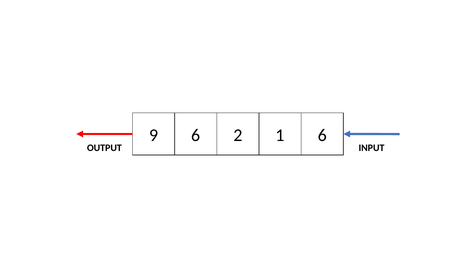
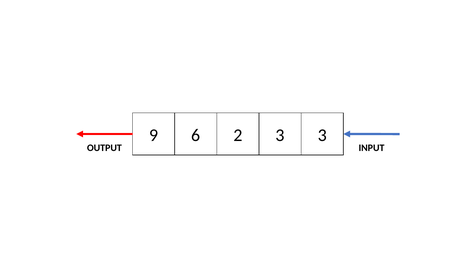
2 1: 1 -> 3 (280, 135)
9 6: 6 -> 3 (322, 135)
